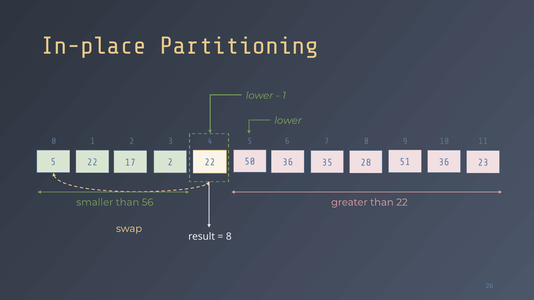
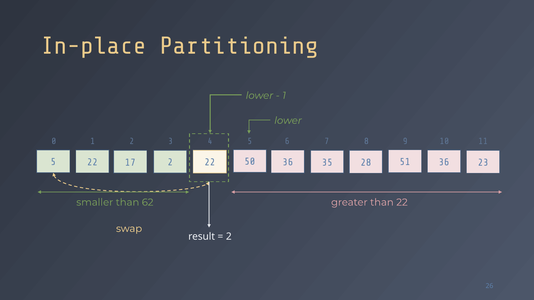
56: 56 -> 62 (148, 203)
8: 8 -> 2 (229, 237)
